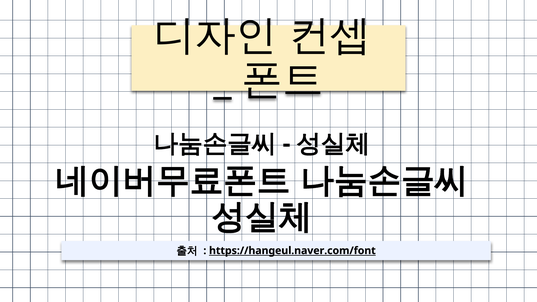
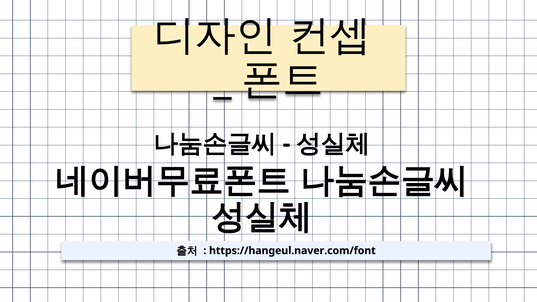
https://hangeul.naver.com/font underline: present -> none (292, 251)
